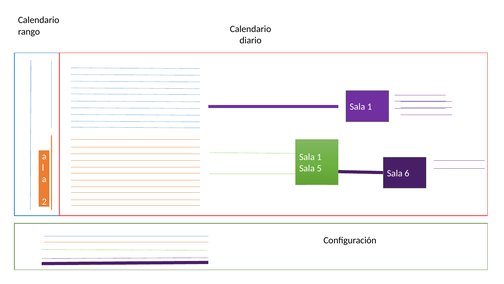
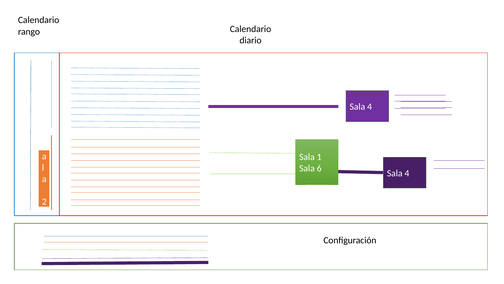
1: 1 -> 4 (370, 107)
5: 5 -> 6 (319, 168)
6: 6 -> 4 (407, 173)
